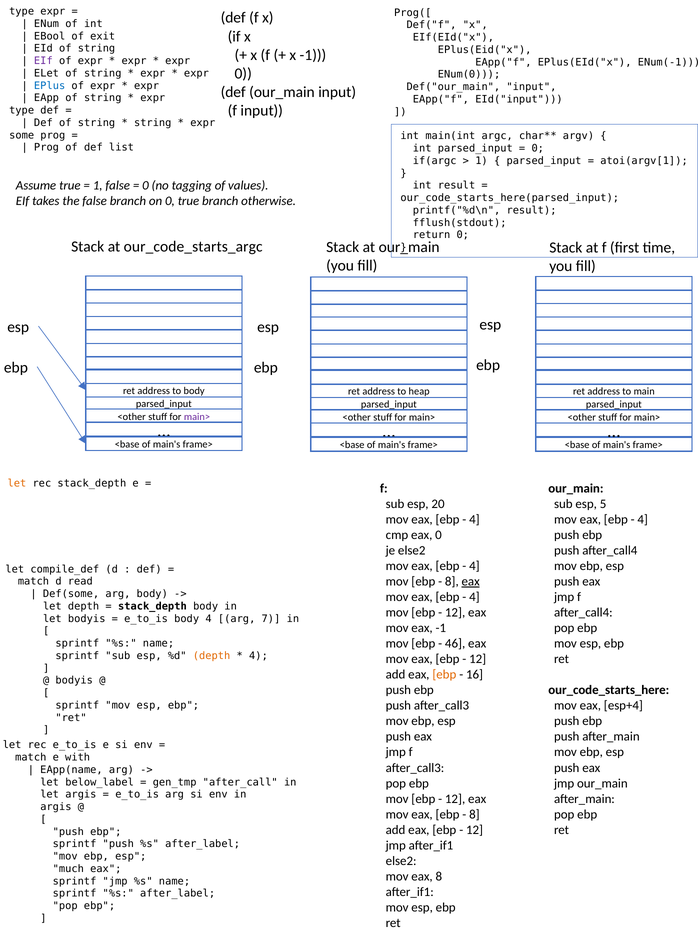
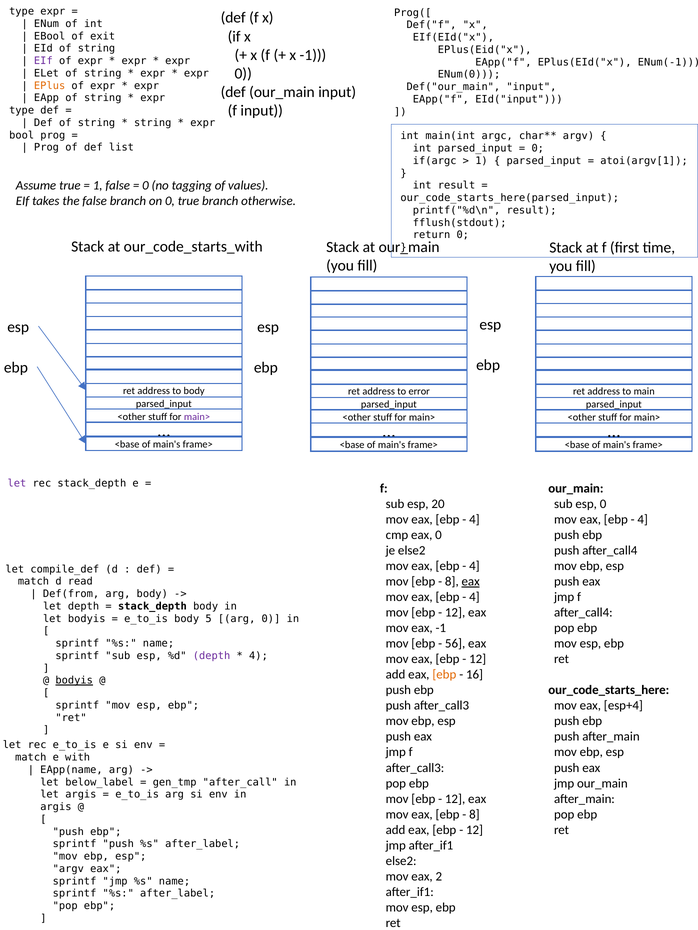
EPlus colour: blue -> orange (50, 86)
some: some -> bool (22, 135)
our_code_starts_argc: our_code_starts_argc -> our_code_starts_with (193, 247)
heap: heap -> error (419, 392)
let colour: orange -> purple (17, 484)
esp 5: 5 -> 0 (603, 504)
Def(some: Def(some -> Def(from (71, 594)
body 4: 4 -> 5 (209, 619)
arg 7: 7 -> 0 (271, 619)
46: 46 -> 56 (455, 644)
depth colour: orange -> purple (212, 656)
bodyis underline: none -> present (74, 681)
much: much -> argv (68, 869)
eax 8: 8 -> 2 (439, 877)
